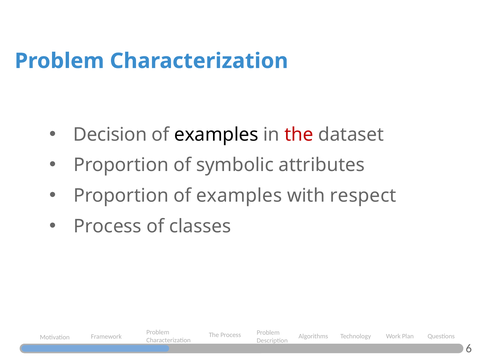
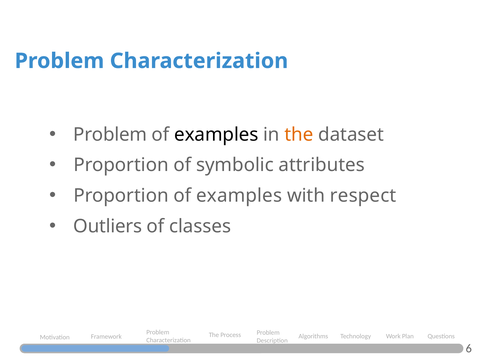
Decision: Decision -> Problem (110, 135)
the colour: red -> orange (299, 135)
Process: Process -> Outliers (108, 226)
